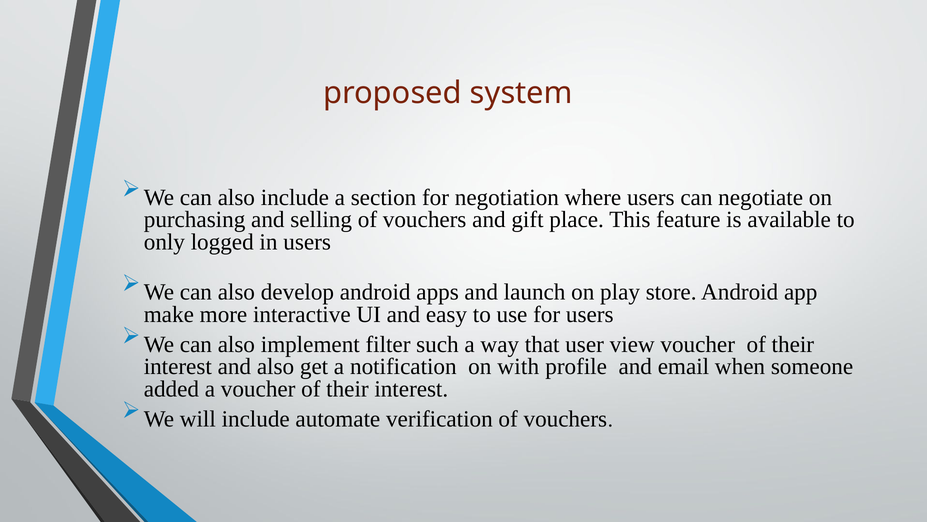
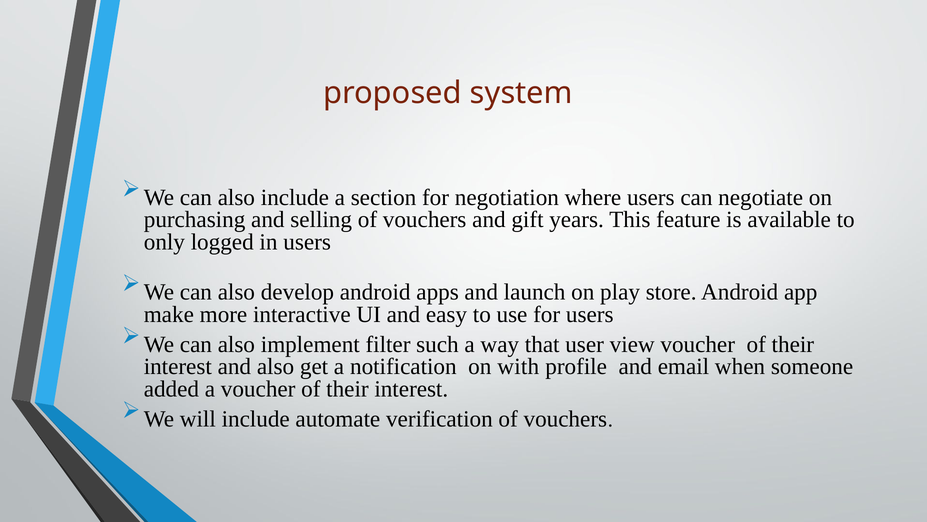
place: place -> years (577, 220)
